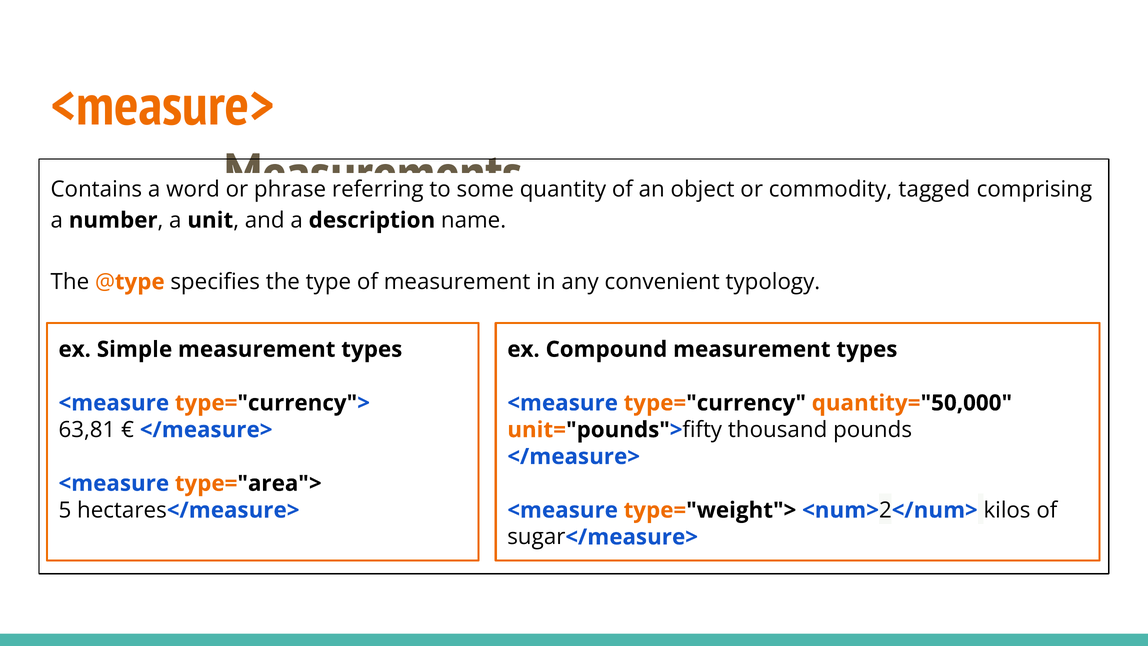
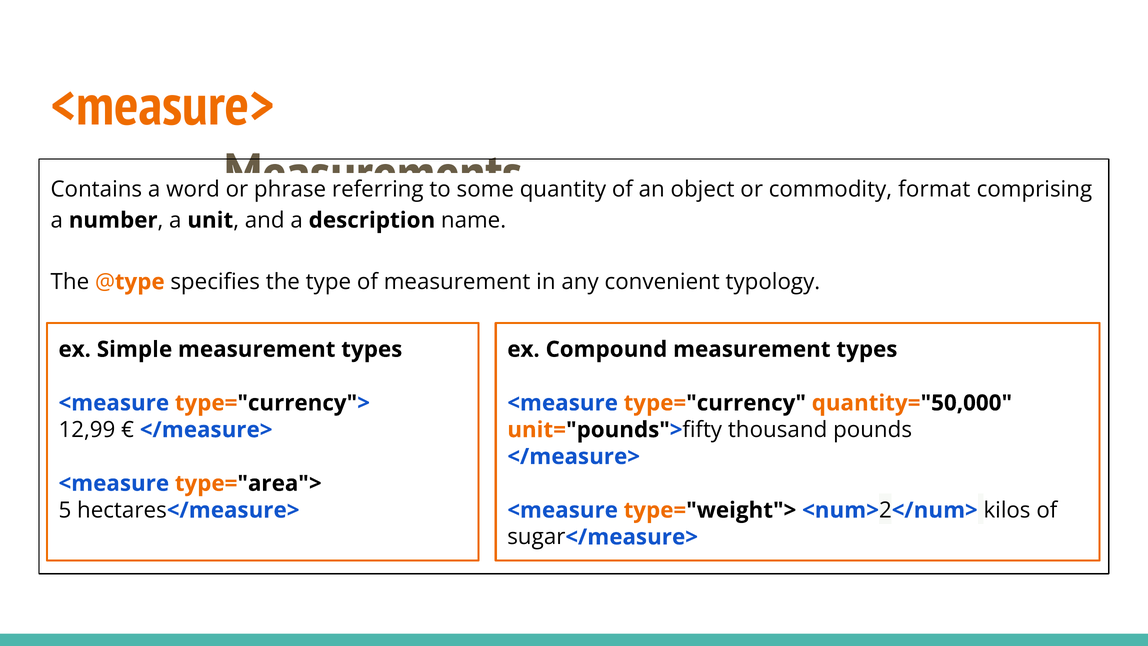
tagged: tagged -> format (934, 189)
63,81: 63,81 -> 12,99 (87, 430)
